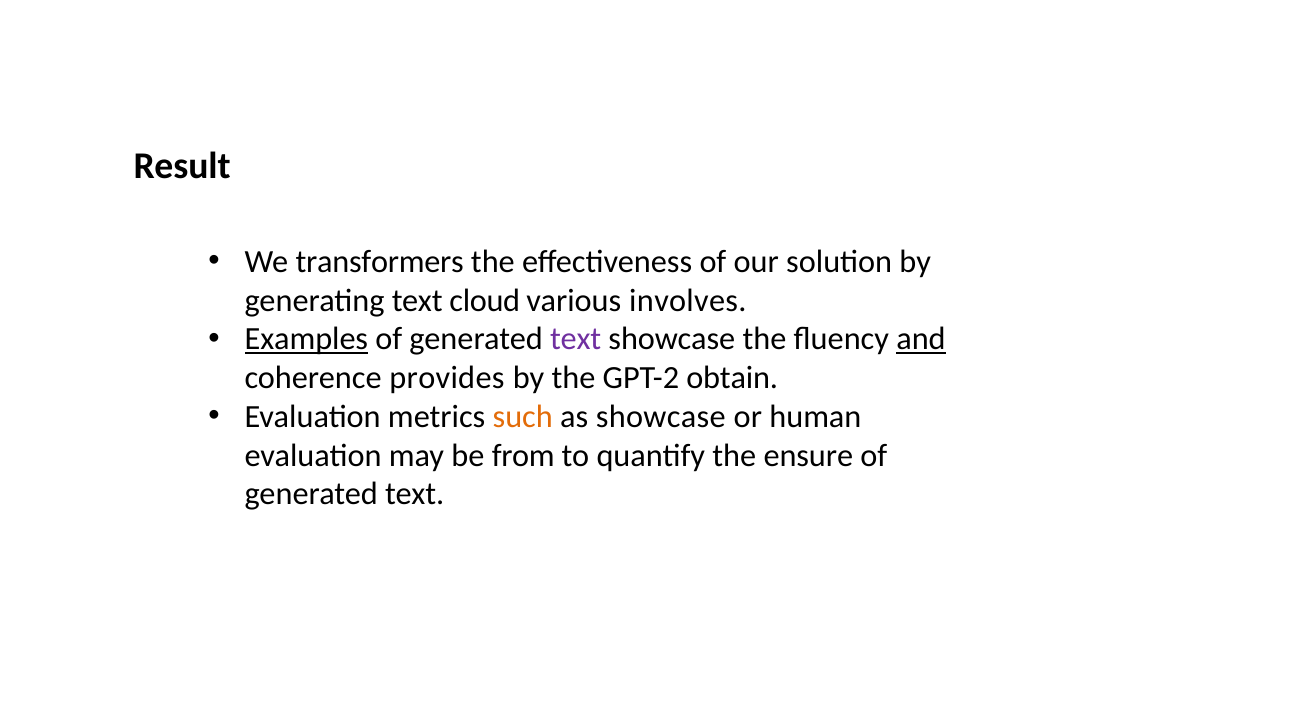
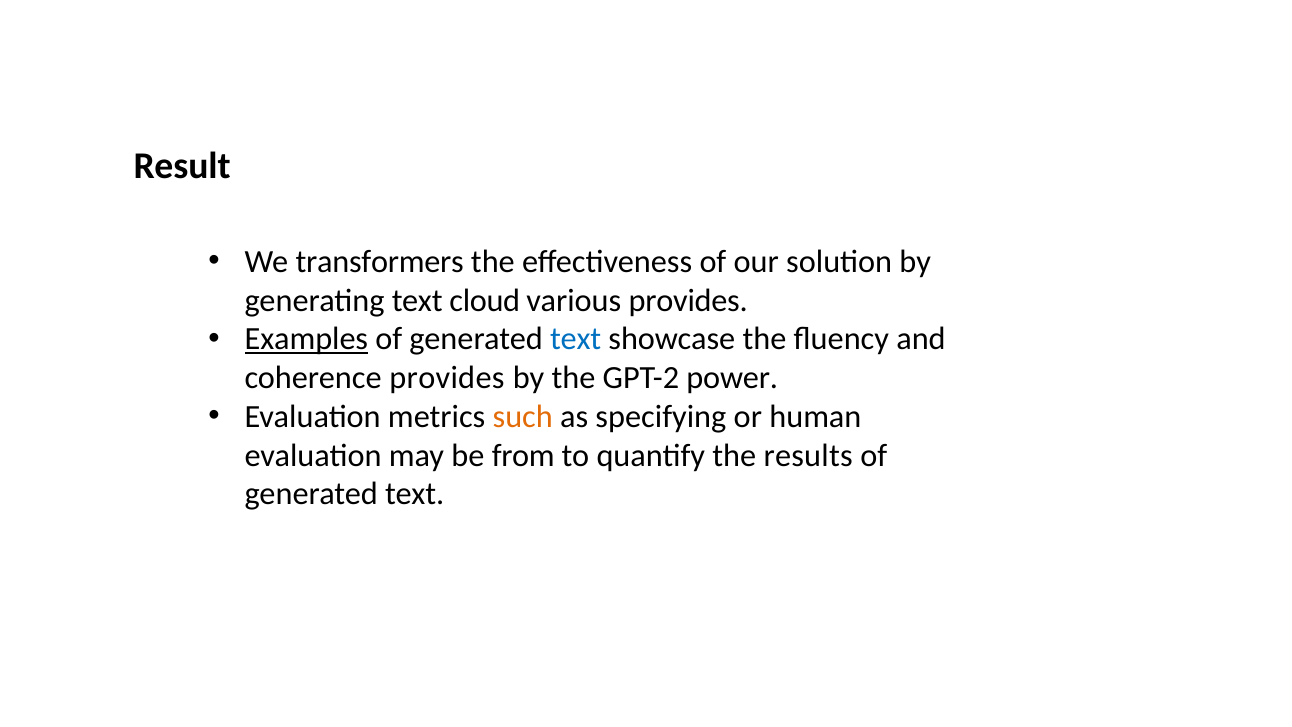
various involves: involves -> provides (688, 300)
text colour: purple -> blue (576, 339)
and underline: present -> none (921, 339)
obtain: obtain -> power (732, 378)
as showcase: showcase -> specifying (661, 417)
ensure: ensure -> results (808, 455)
